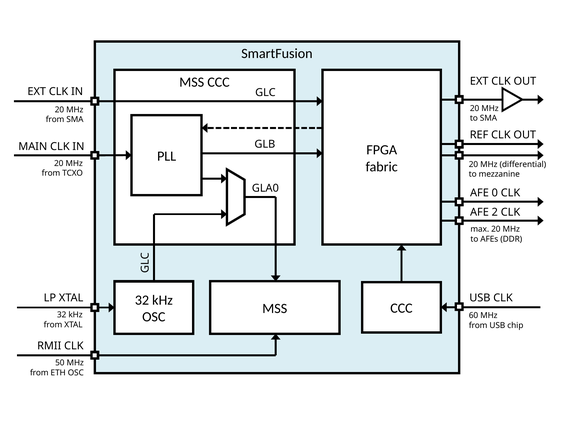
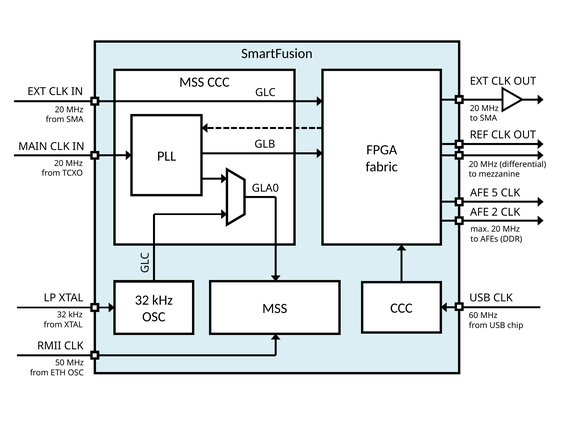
0: 0 -> 5 (495, 193)
